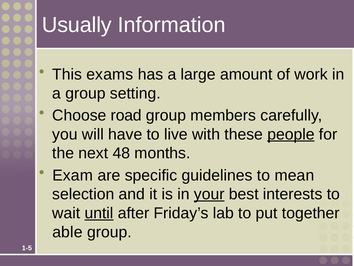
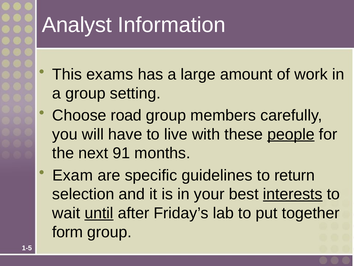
Usually: Usually -> Analyst (77, 25)
48: 48 -> 91 (121, 153)
mean: mean -> return (295, 175)
your underline: present -> none (209, 194)
interests underline: none -> present (293, 194)
able: able -> form (68, 232)
